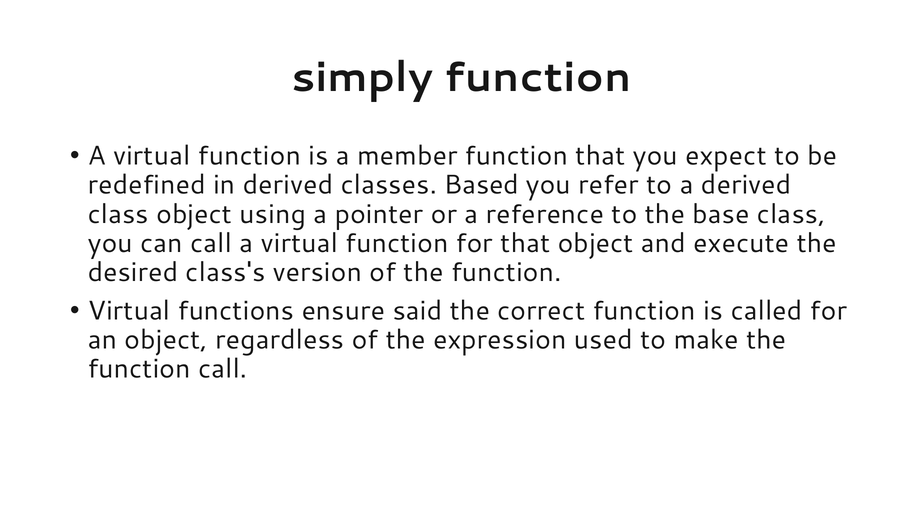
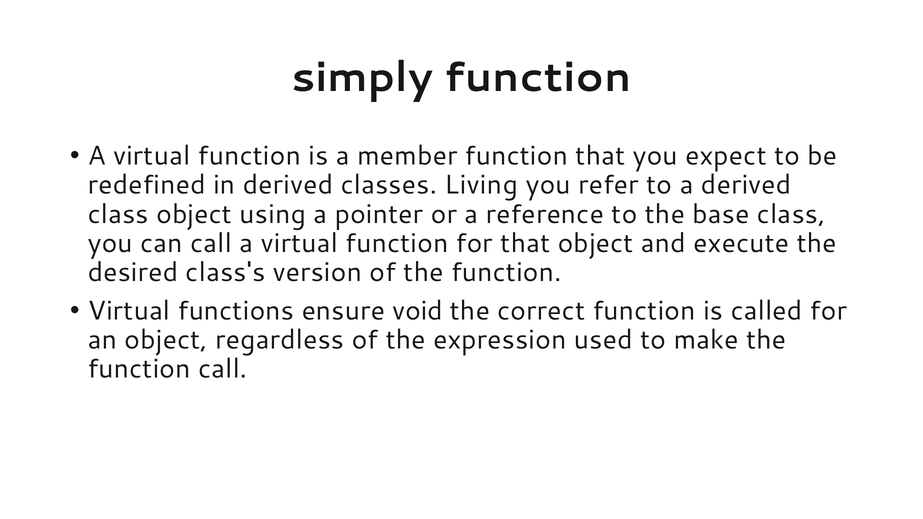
Based: Based -> Living (481, 185)
said: said -> void (418, 311)
